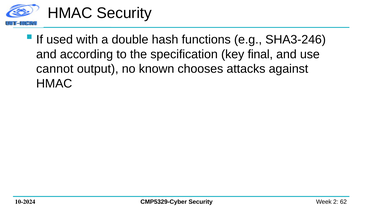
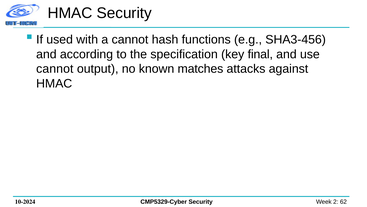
a double: double -> cannot (130, 39)
SHA3-246: SHA3-246 -> SHA3-456 (296, 39)
chooses: chooses -> matches (200, 69)
